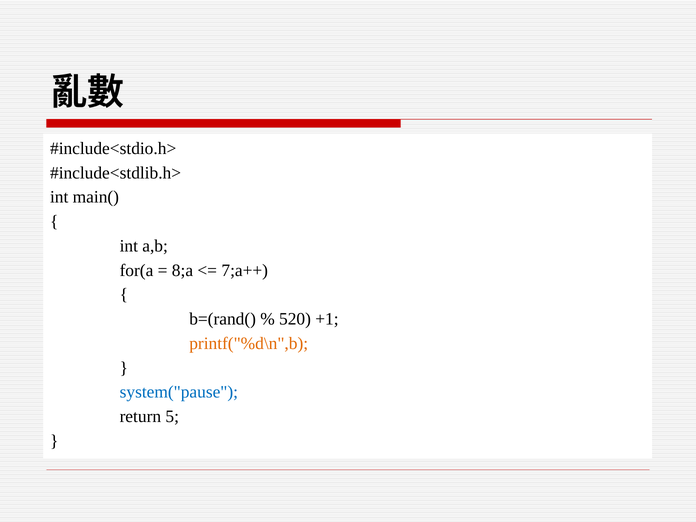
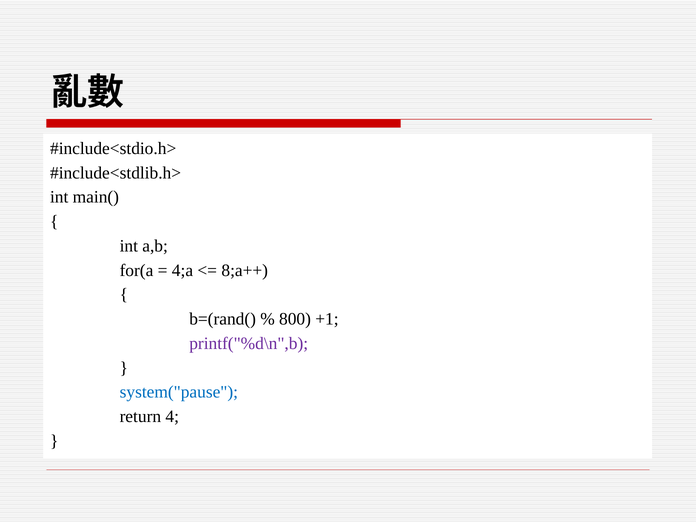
8;a: 8;a -> 4;a (182, 270)
7;a++: 7;a++ -> 8;a++ (245, 270)
520: 520 -> 800 (295, 319)
printf("%d\n",b colour: orange -> purple (249, 343)
5: 5 -> 4 (172, 416)
